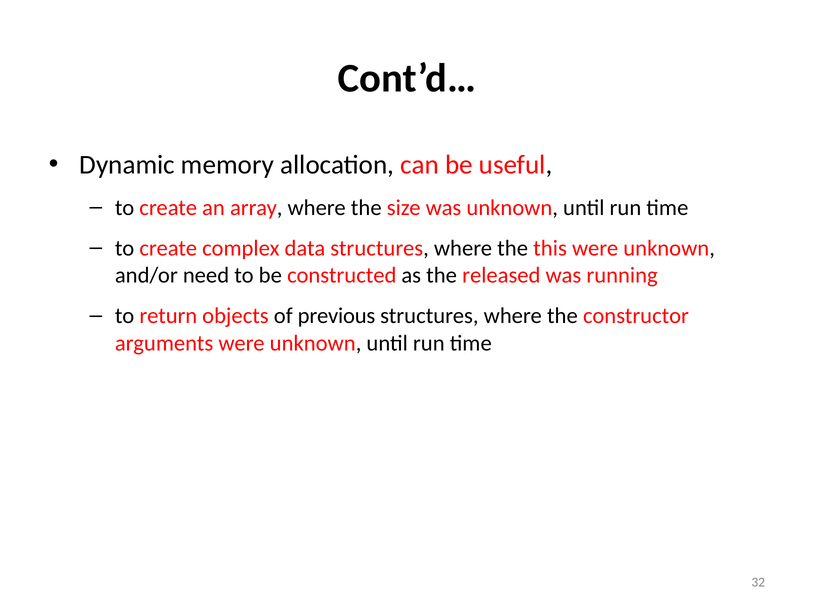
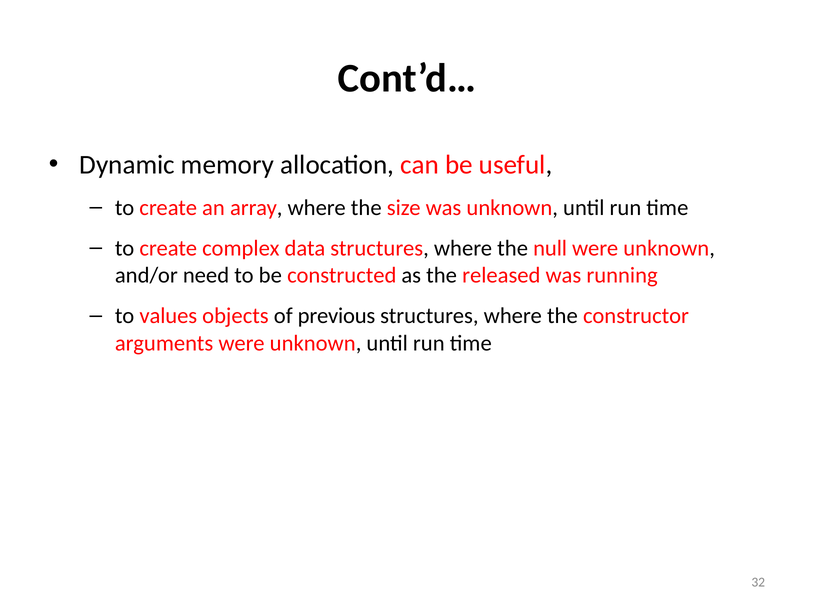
this: this -> null (550, 248)
return: return -> values (168, 316)
